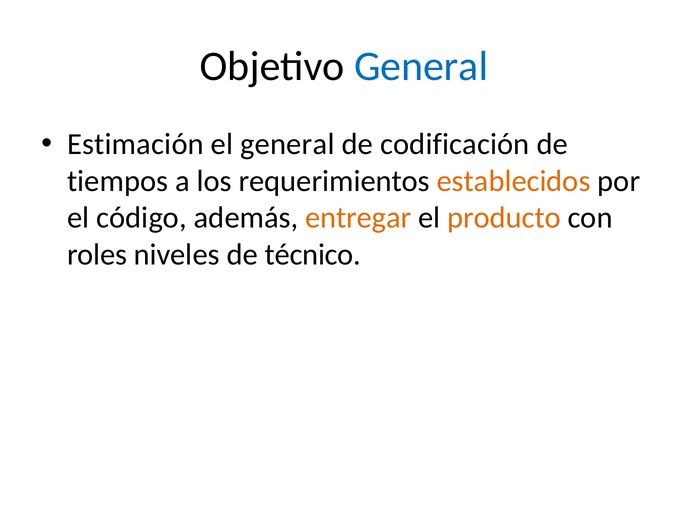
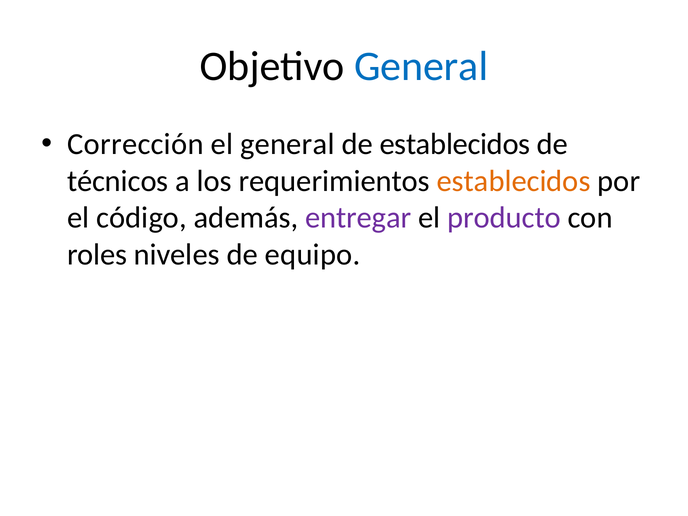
Estimación: Estimación -> Corrección (135, 144)
de codificación: codificación -> establecidos (455, 144)
tiempos: tiempos -> técnicos (118, 181)
entregar colour: orange -> purple (358, 218)
producto colour: orange -> purple (504, 218)
técnico: técnico -> equipo (313, 254)
